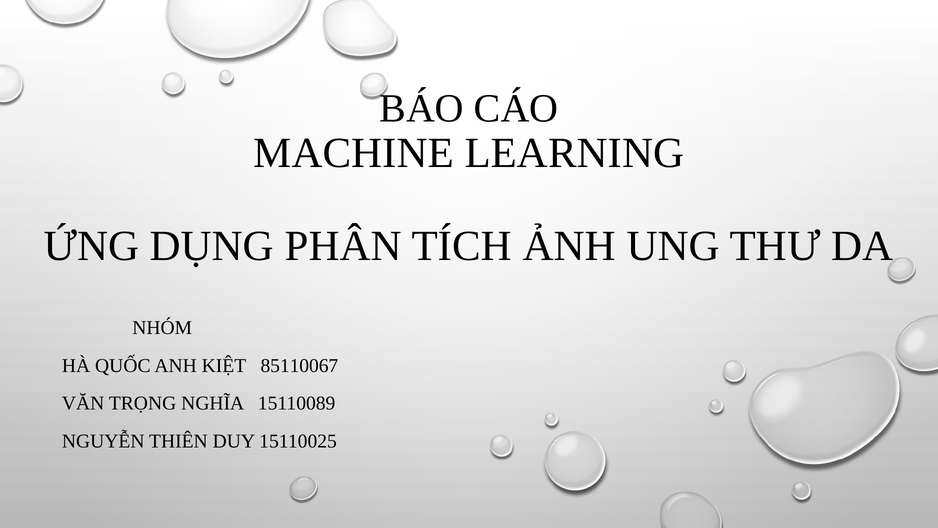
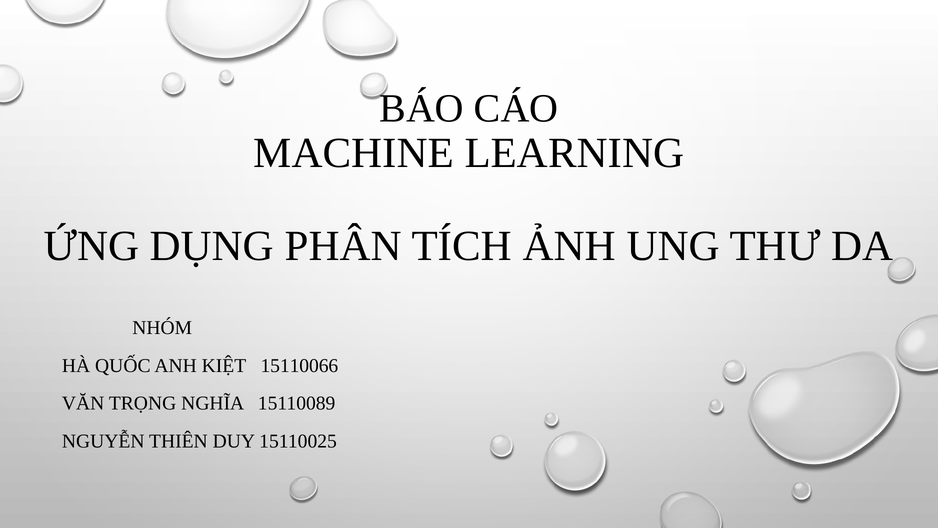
85110067: 85110067 -> 15110066 (299, 365)
